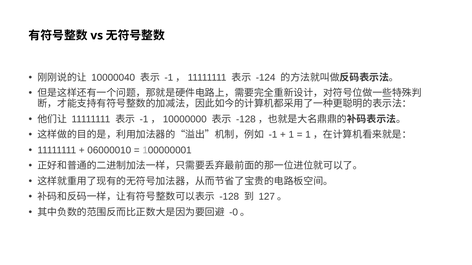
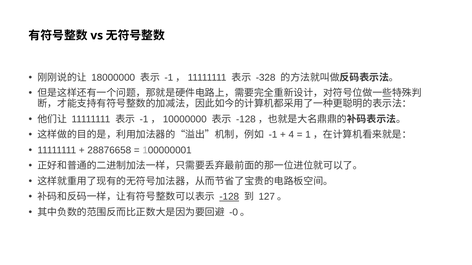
10000040: 10000040 -> 18000000 (113, 78)
-124: -124 -> -328 (266, 78)
1: 1 -> 4 (291, 135)
06000010: 06000010 -> 28876658 (109, 150)
-128 underline: none -> present (229, 197)
